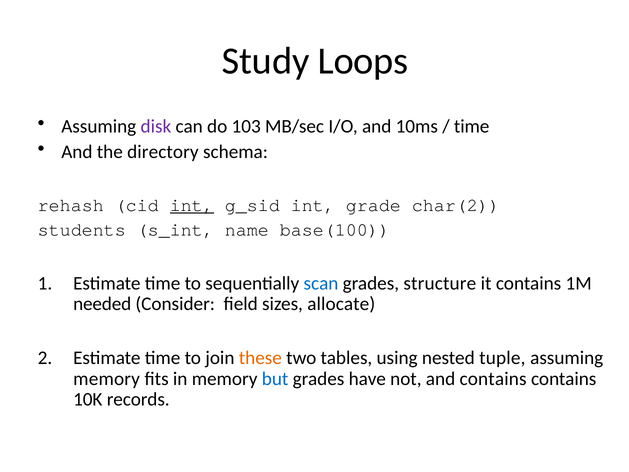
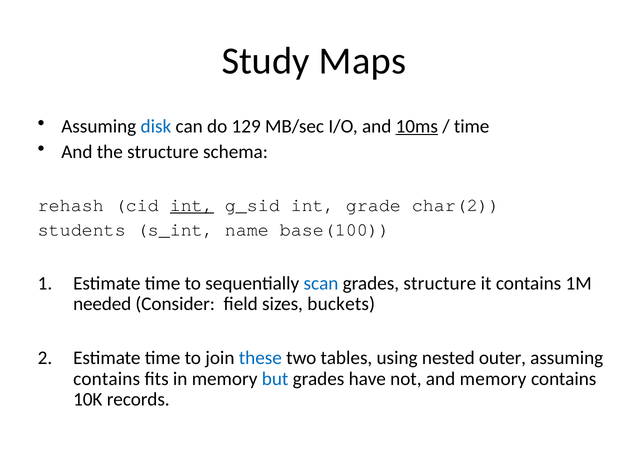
Loops: Loops -> Maps (363, 61)
disk colour: purple -> blue (156, 126)
103: 103 -> 129 (246, 126)
10ms underline: none -> present (417, 126)
the directory: directory -> structure (163, 152)
allocate: allocate -> buckets (341, 304)
these colour: orange -> blue (260, 358)
tuple: tuple -> outer (503, 358)
memory: memory -> contains (107, 379)
and contains: contains -> memory (493, 379)
